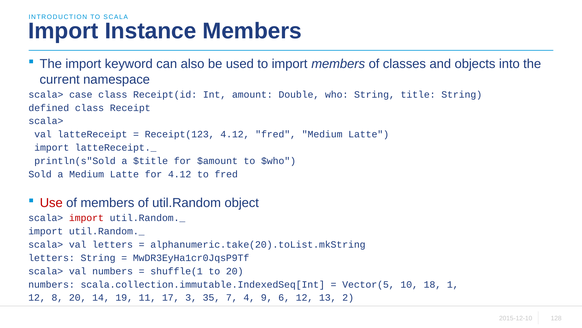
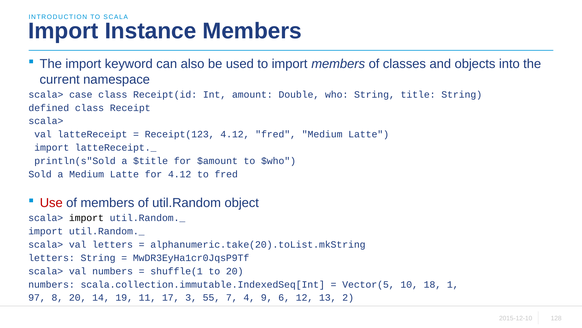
import colour: red -> black (86, 218)
12: 12 -> 97 (37, 297)
35: 35 -> 55 (211, 297)
